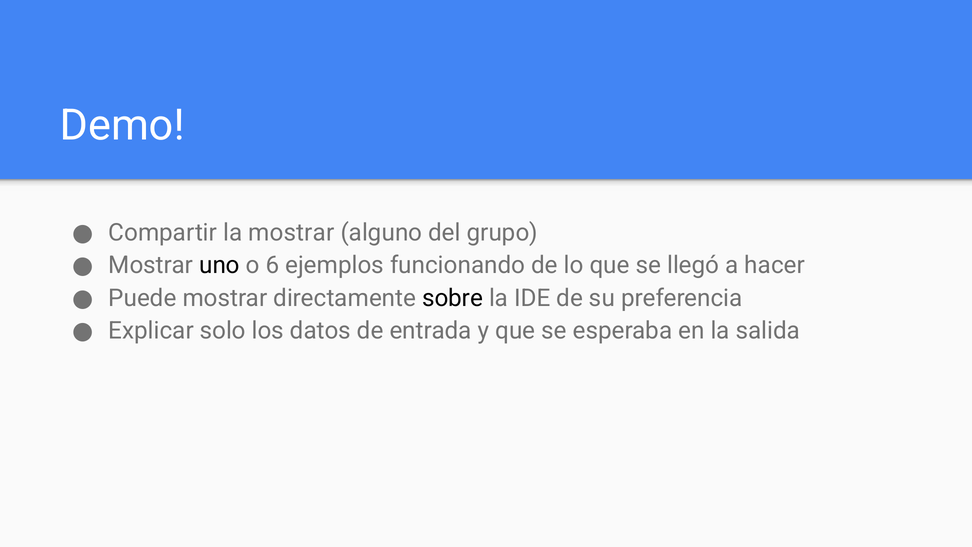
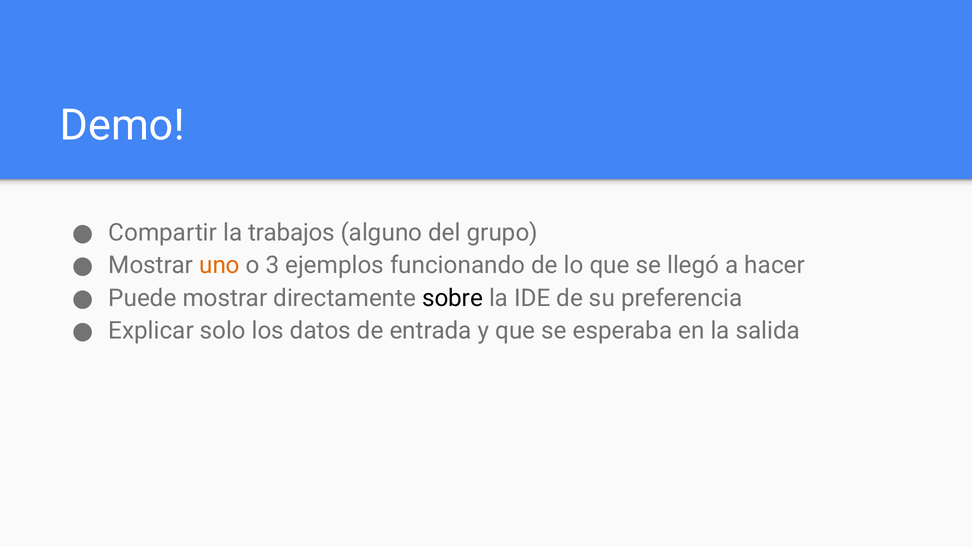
la mostrar: mostrar -> trabajos (291, 232)
uno colour: black -> orange (219, 265)
6: 6 -> 3 (272, 265)
